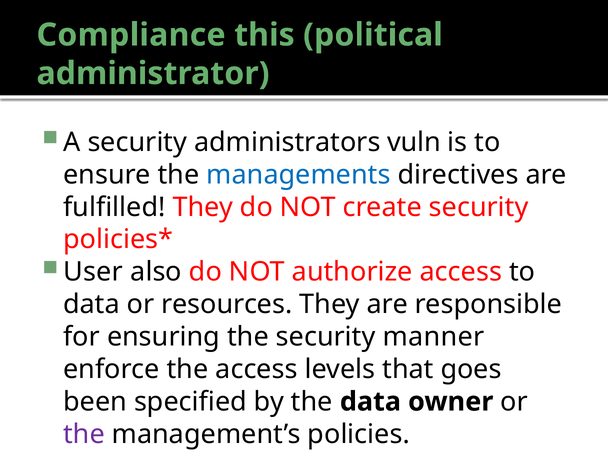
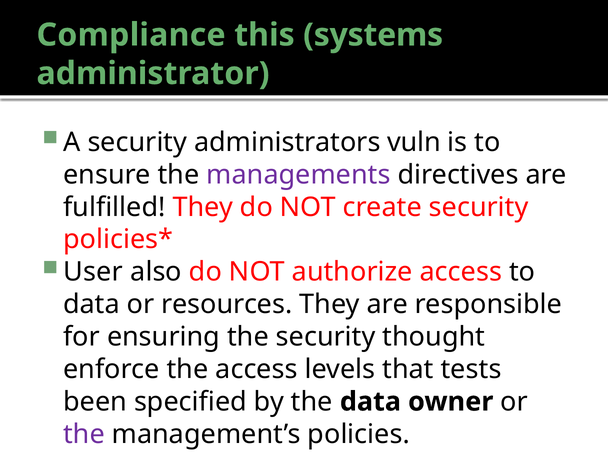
political: political -> systems (373, 35)
managements colour: blue -> purple (298, 175)
manner: manner -> thought (434, 337)
goes: goes -> tests (471, 369)
